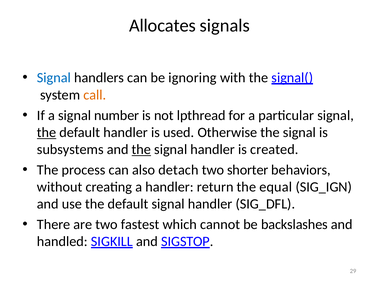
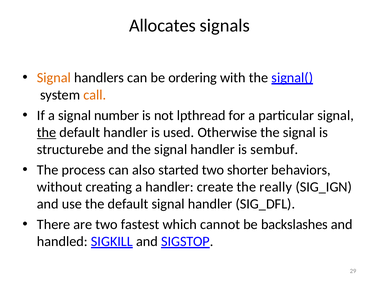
Signal colour: blue -> orange (54, 78)
ignoring: ignoring -> ordering (193, 78)
subsystems: subsystems -> structurebe (70, 150)
the underline: present -> none (141, 150)
created: created -> sembuf (274, 150)
detach: detach -> started (179, 170)
return: return -> create (215, 187)
equal: equal -> really (276, 187)
